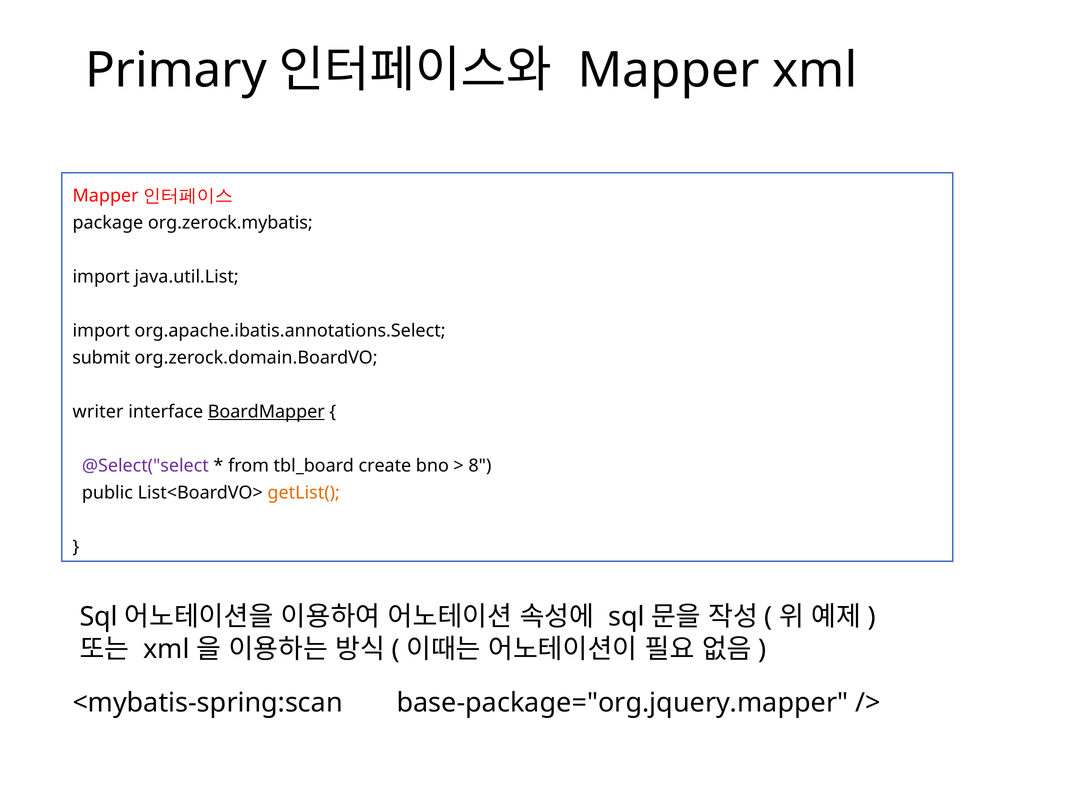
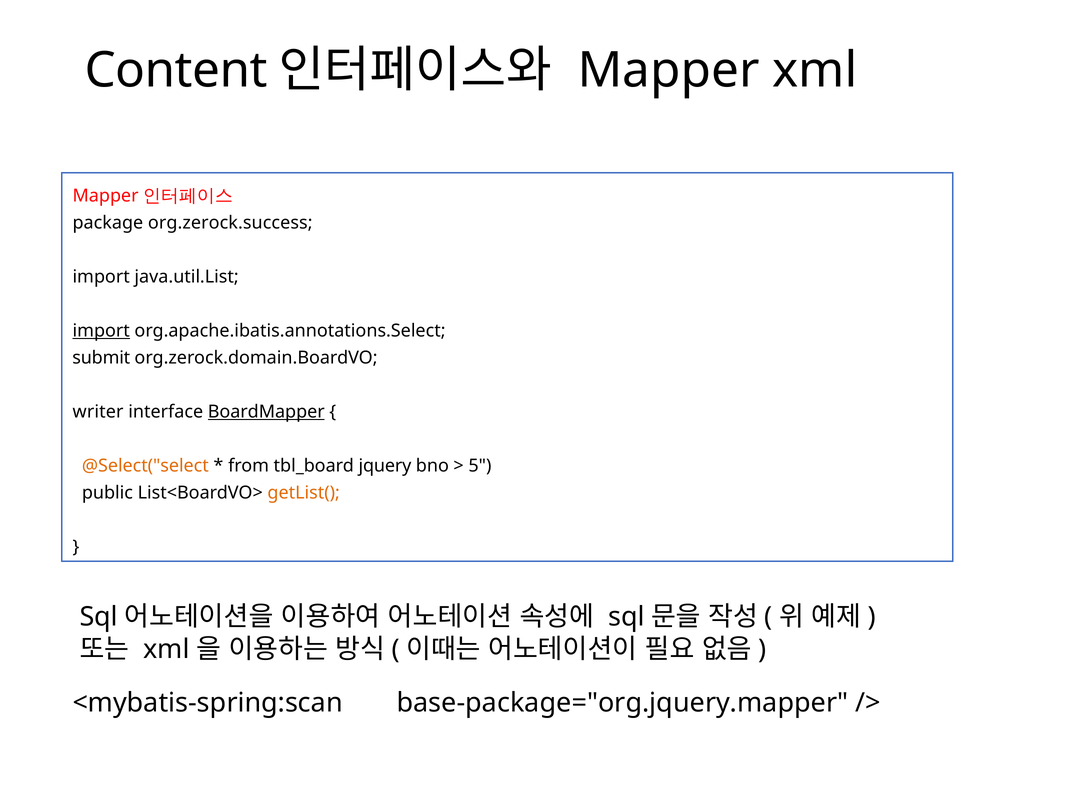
Primary: Primary -> Content (176, 71)
org.zerock.mybatis: org.zerock.mybatis -> org.zerock.success (230, 223)
import underline: none -> present (101, 331)
@Select("select colour: purple -> orange (145, 466)
create: create -> jquery (385, 466)
8: 8 -> 5 (480, 466)
